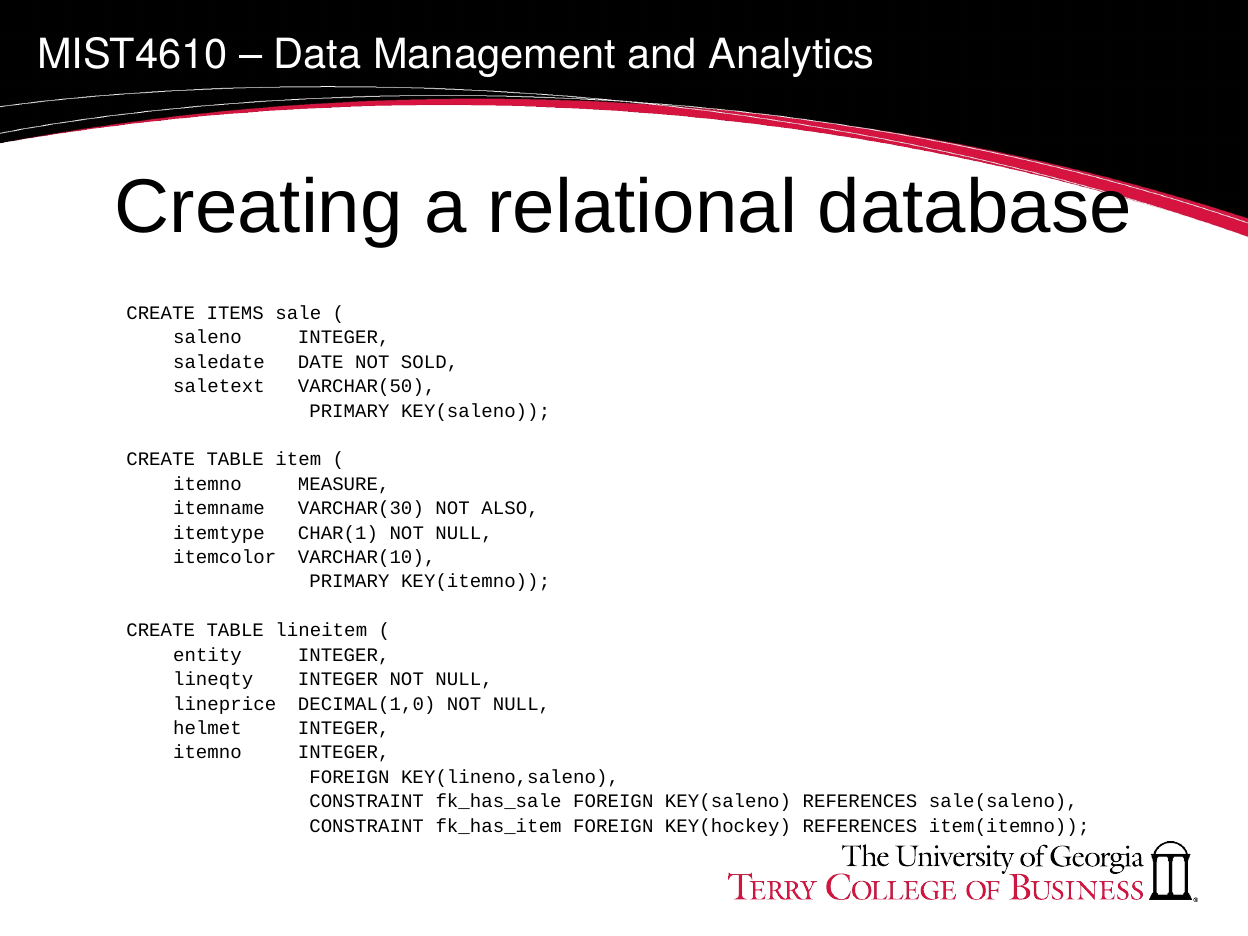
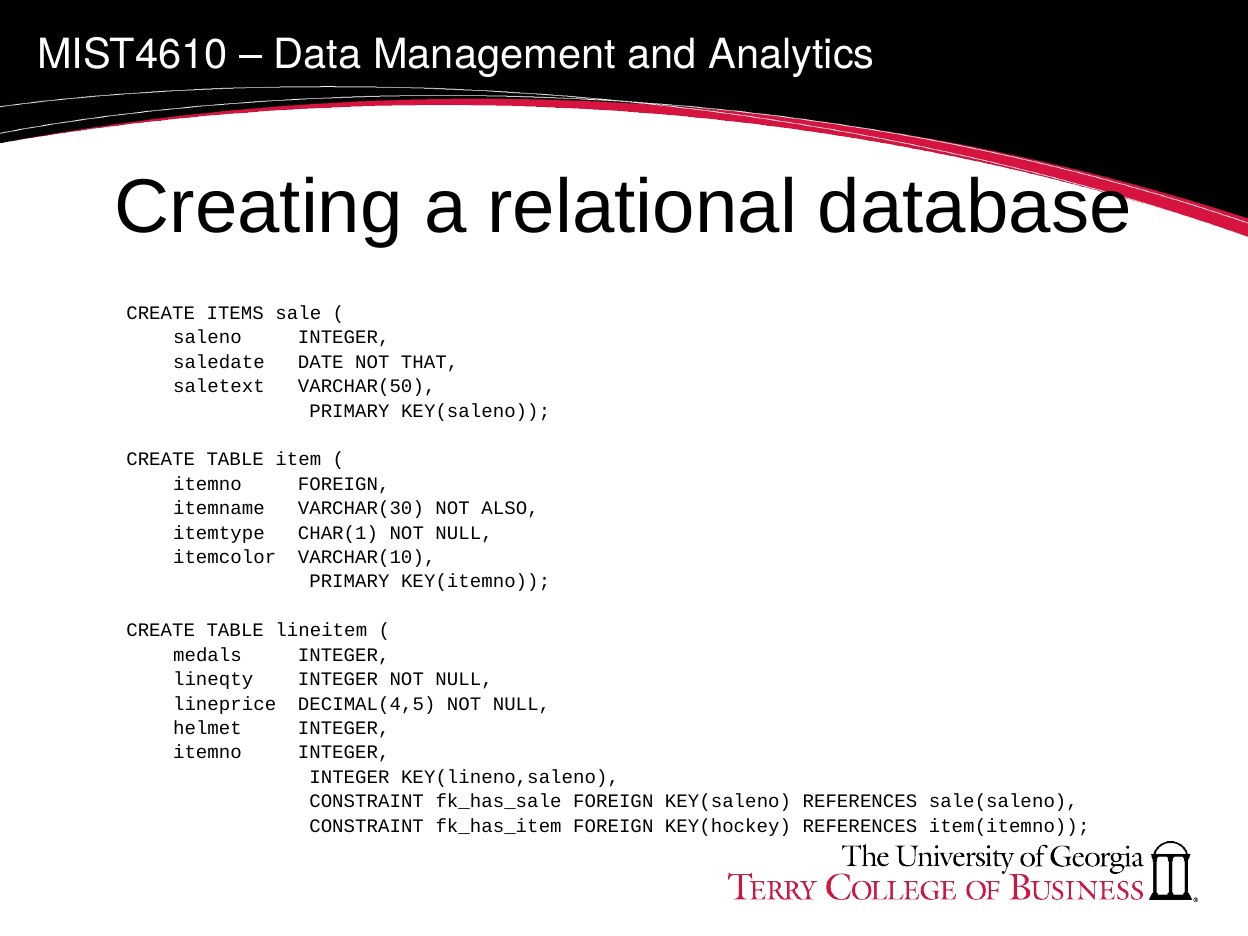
SOLD: SOLD -> THAT (430, 362)
itemno MEASURE: MEASURE -> FOREIGN (344, 484)
entity: entity -> medals (207, 655)
DECIMAL(1,0: DECIMAL(1,0 -> DECIMAL(4,5 (367, 704)
FOREIGN: FOREIGN -> INTEGER (349, 777)
